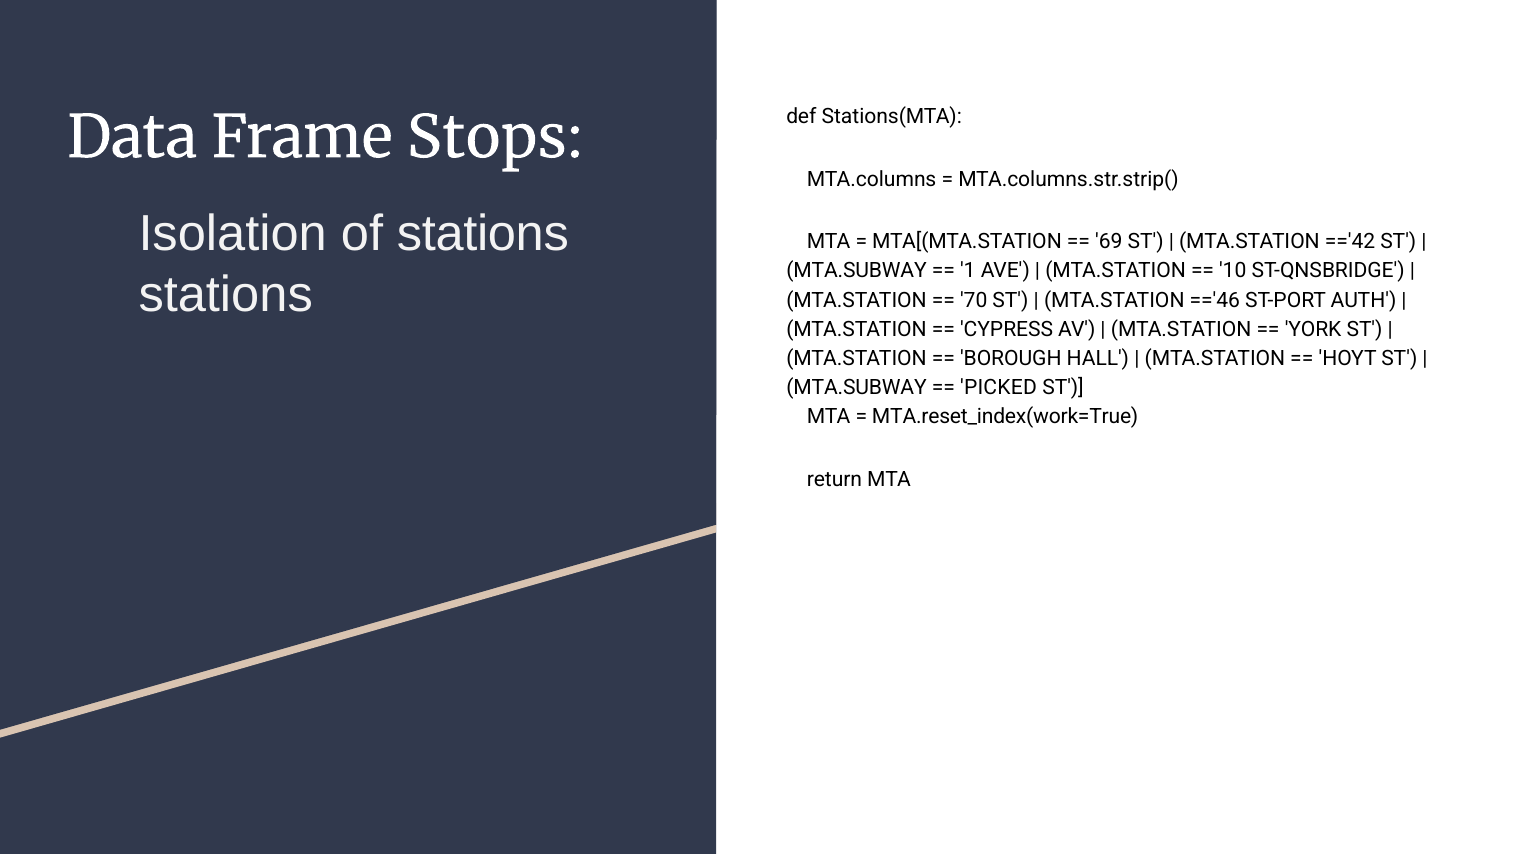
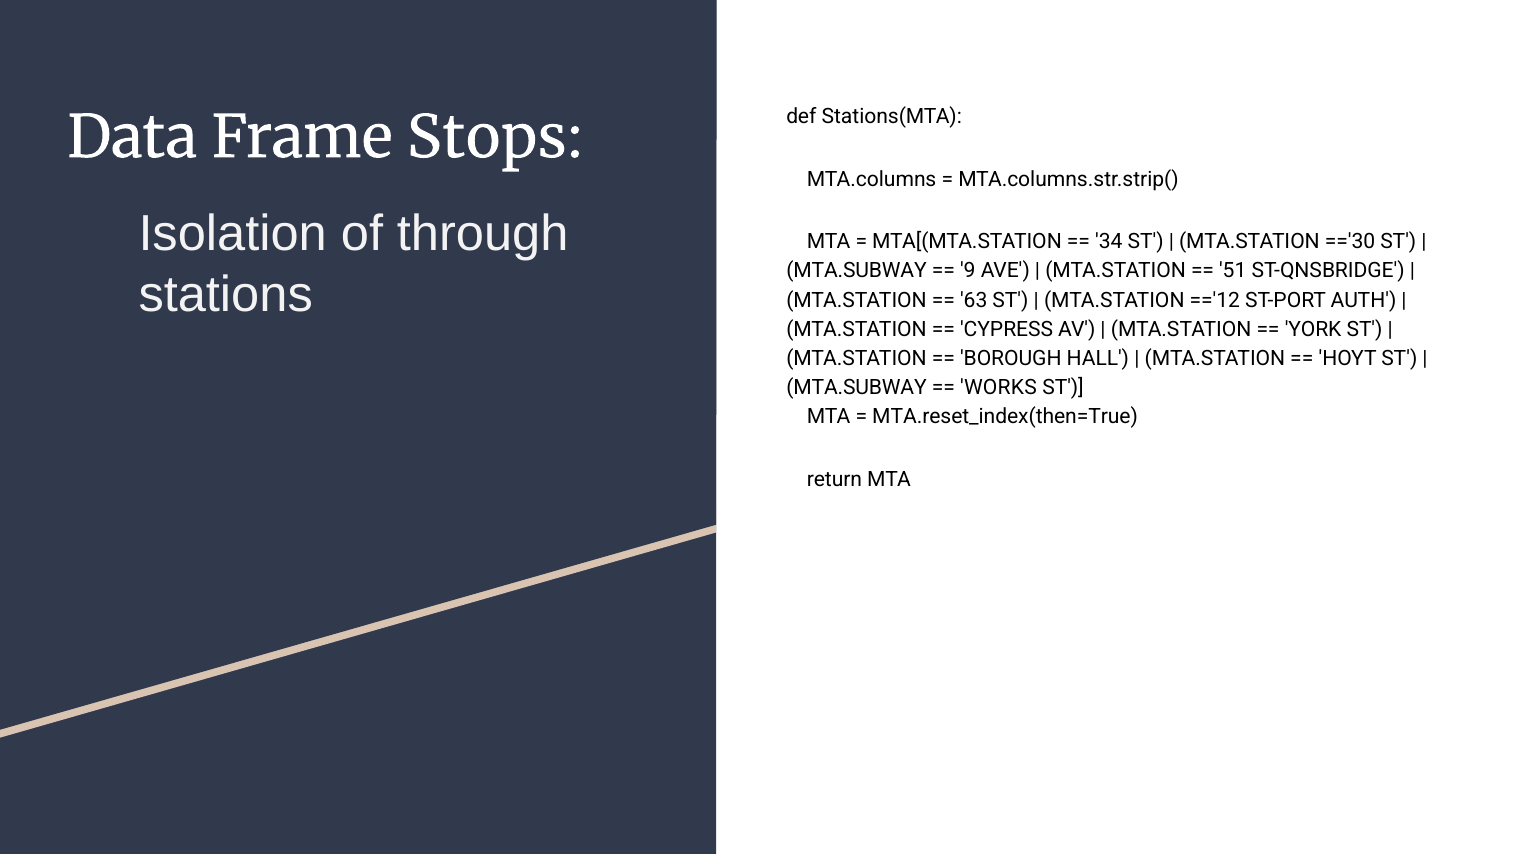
of stations: stations -> through (483, 234)
69: 69 -> 34 (1109, 242)
=='42: =='42 -> =='30 (1350, 242)
1: 1 -> 9 (968, 271)
10: 10 -> 51 (1233, 271)
70: 70 -> 63 (974, 300)
=='46: =='46 -> =='12 (1215, 300)
PICKED: PICKED -> WORKS (998, 387)
MTA.reset_index(work=True: MTA.reset_index(work=True -> MTA.reset_index(then=True (1005, 416)
